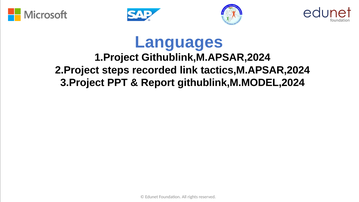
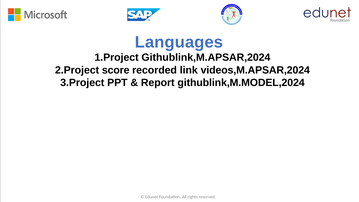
steps: steps -> score (116, 70)
tactics,M.APSAR,2024: tactics,M.APSAR,2024 -> videos,M.APSAR,2024 (255, 70)
